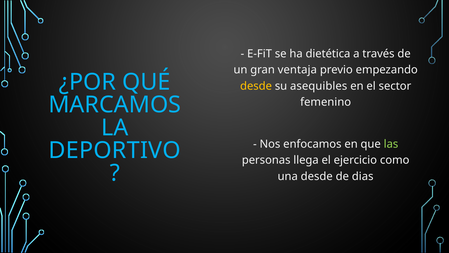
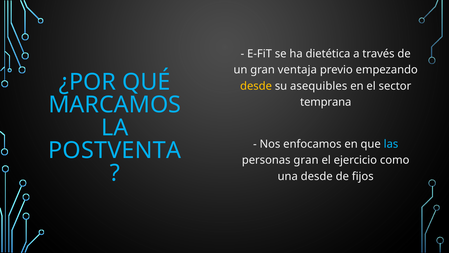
femenino: femenino -> temprana (326, 102)
las colour: light green -> light blue (391, 144)
DEPORTIVO: DEPORTIVO -> POSTVENTA (115, 150)
personas llega: llega -> gran (306, 160)
dias: dias -> fijos (363, 176)
